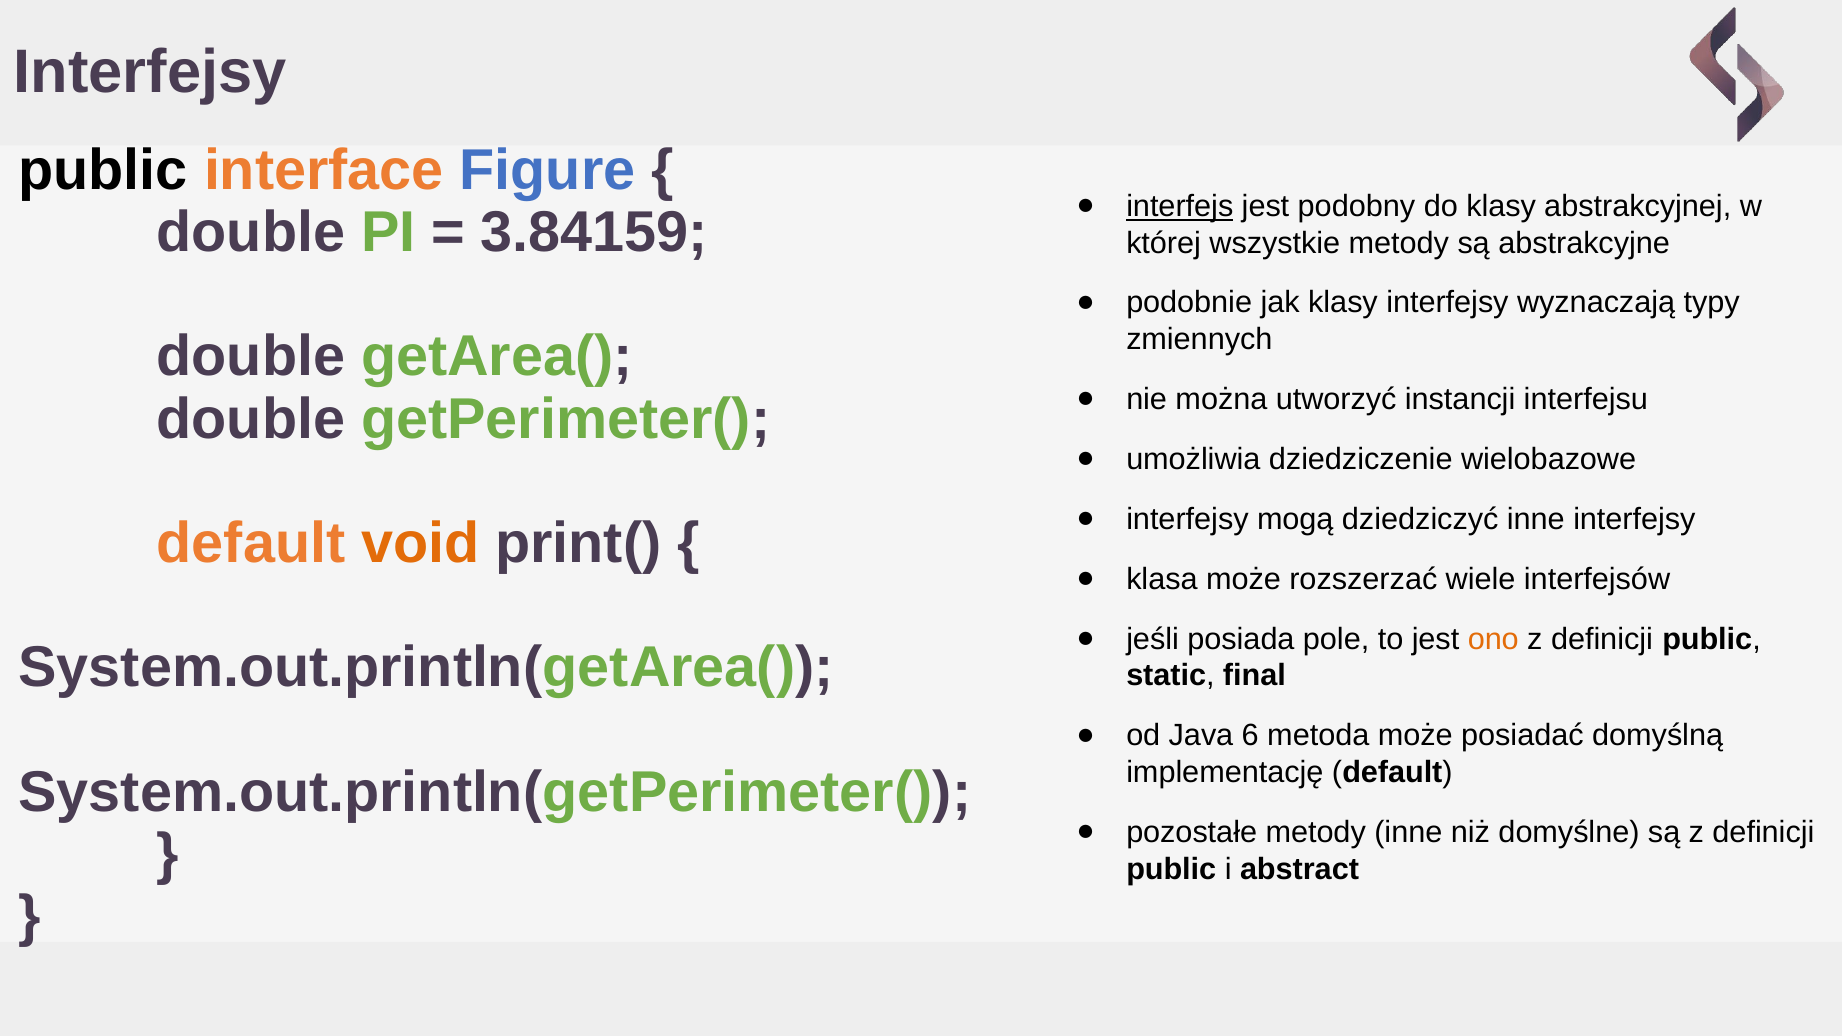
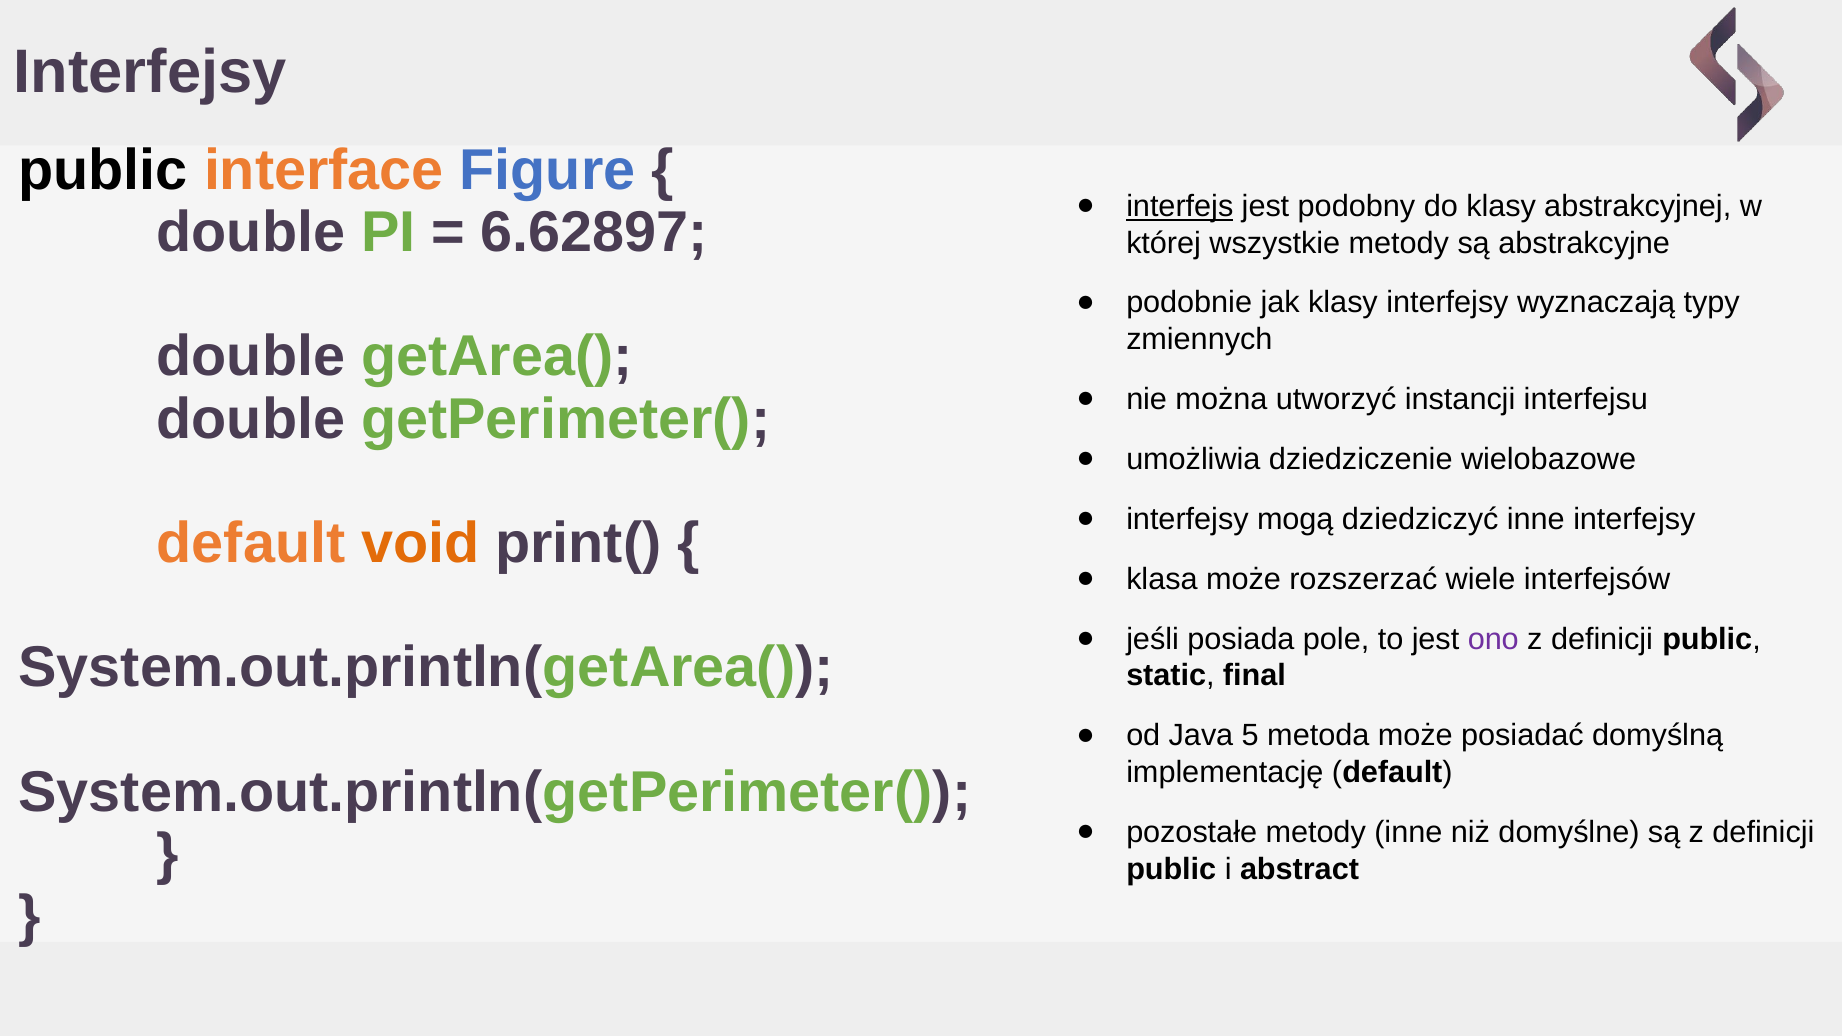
3.84159: 3.84159 -> 6.62897 (594, 233)
ono colour: orange -> purple (1493, 639)
6: 6 -> 5 (1250, 736)
